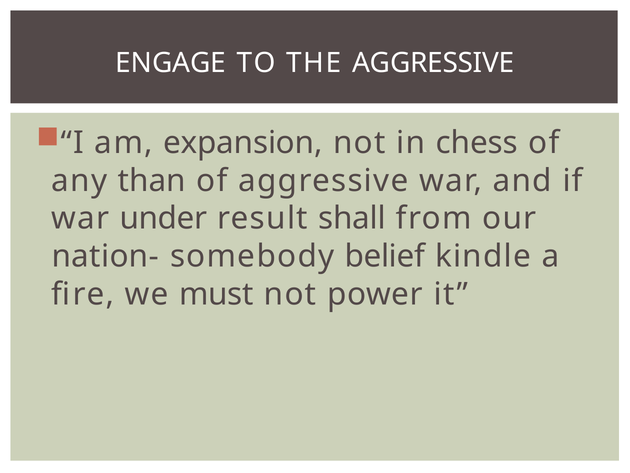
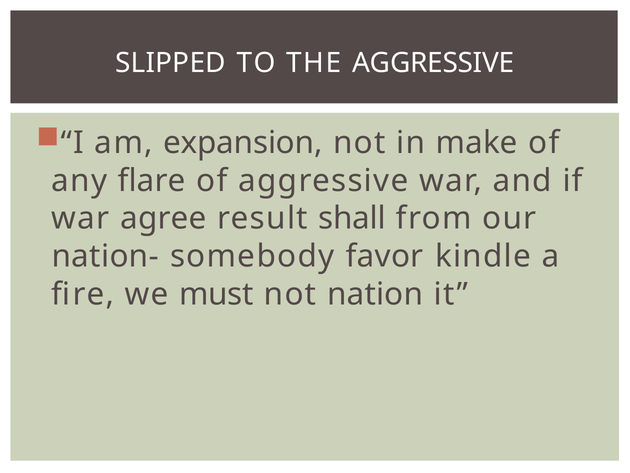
ENGAGE: ENGAGE -> SLIPPED (171, 63)
chess: chess -> make (477, 143)
than: than -> flare (152, 180)
under: under -> agree (163, 218)
belief: belief -> favor (385, 256)
power: power -> nation (375, 294)
